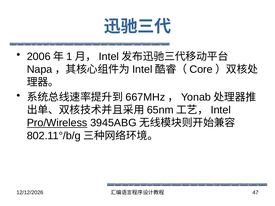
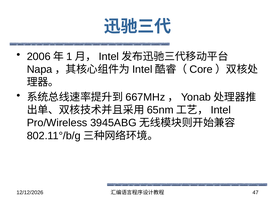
Pro/Wireless underline: present -> none (57, 123)
